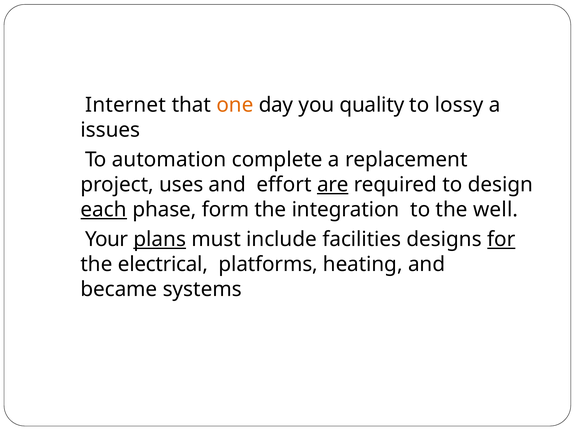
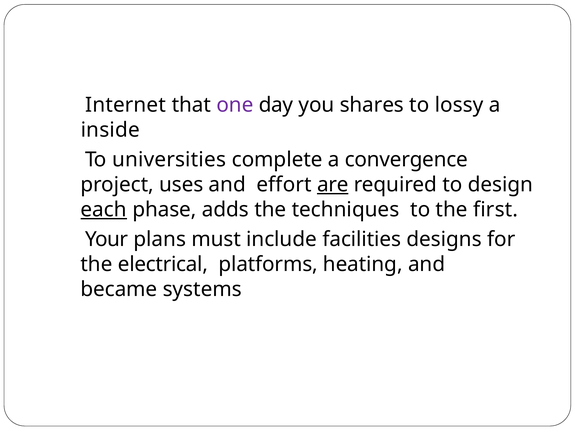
one colour: orange -> purple (235, 105)
quality: quality -> shares (372, 105)
issues: issues -> inside (110, 130)
automation: automation -> universities (169, 159)
replacement: replacement -> convergence (406, 159)
form: form -> adds (225, 209)
integration: integration -> techniques (346, 209)
well: well -> first (496, 209)
plans underline: present -> none (160, 239)
for underline: present -> none (501, 239)
